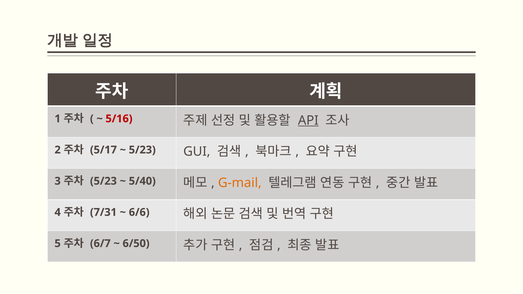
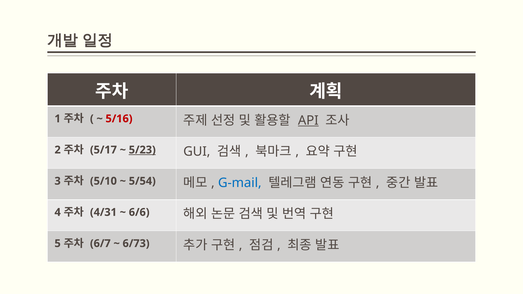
5/23 underline: none -> present (142, 150)
5/23: 5/23 -> 5/10 (103, 181)
5/40: 5/40 -> 5/54 (142, 181)
G-mail colour: orange -> blue (240, 183)
7/31: 7/31 -> 4/31 (103, 212)
6/50: 6/50 -> 6/73 (136, 244)
